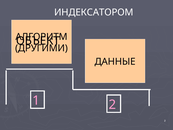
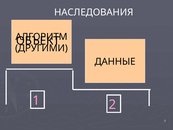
ИНДЕКСАТОРОМ: ИНДЕКСАТОРОМ -> НАСЛЕДОВАНИЯ (94, 12)
